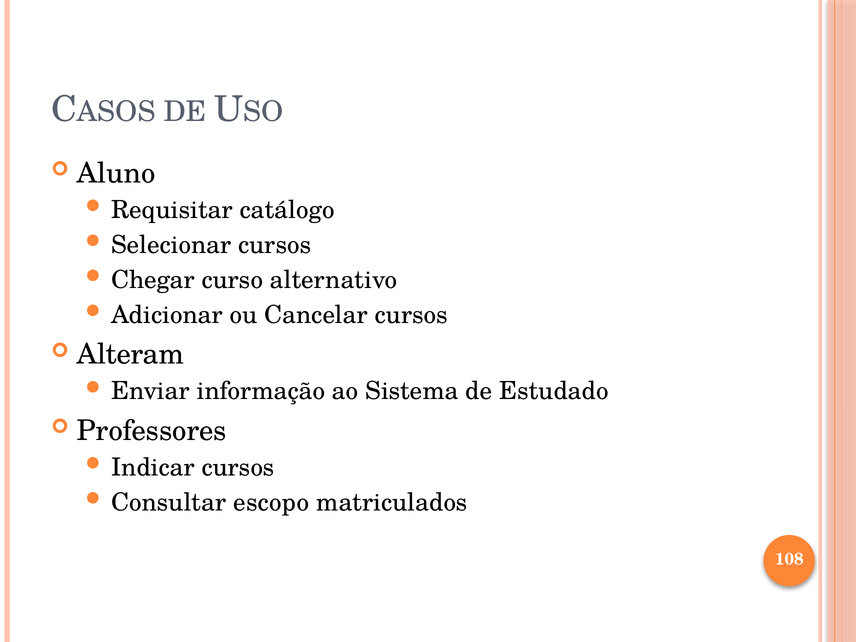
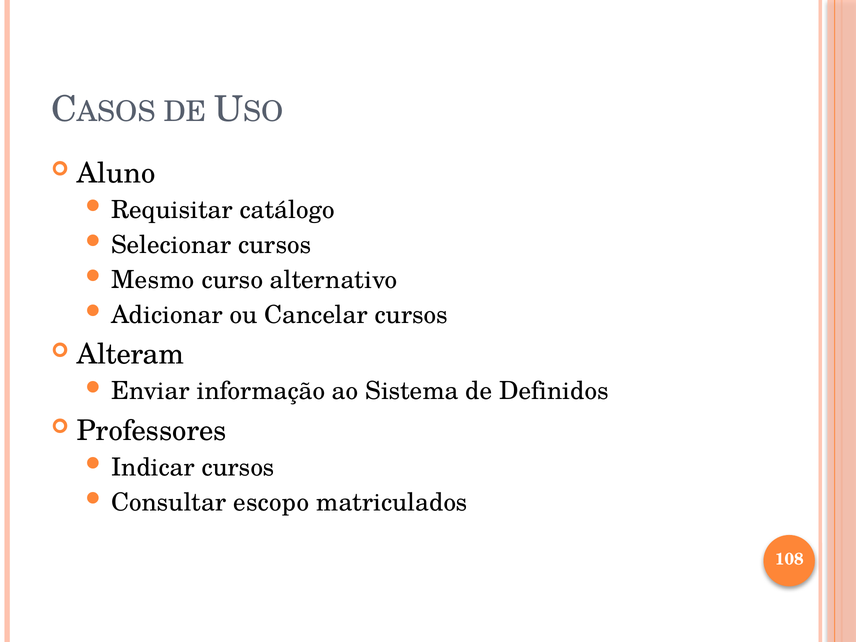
Chegar: Chegar -> Mesmo (153, 280)
Estudado: Estudado -> Definidos (554, 391)
